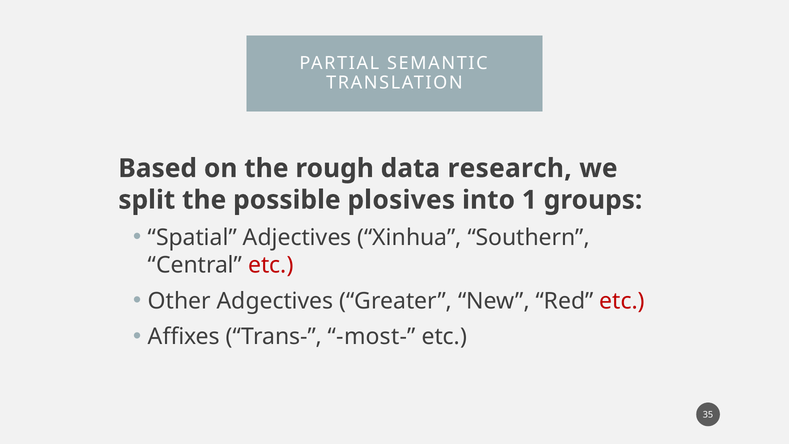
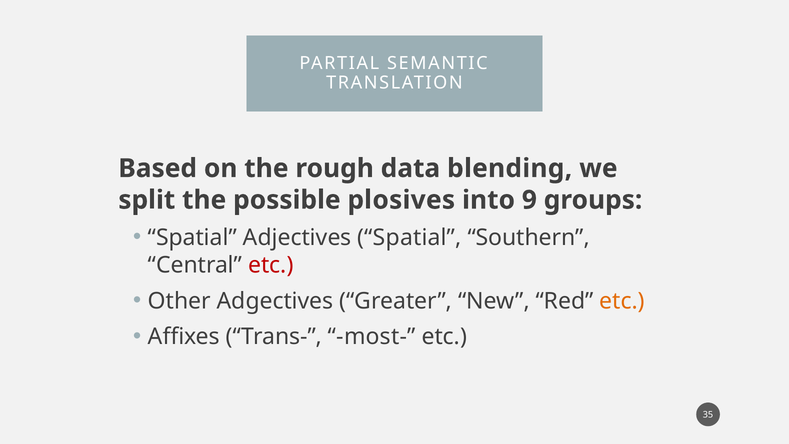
research: research -> blending (510, 168)
1: 1 -> 9 (529, 200)
Adjectives Xinhua: Xinhua -> Spatial (409, 237)
etc colour: red -> orange (622, 301)
